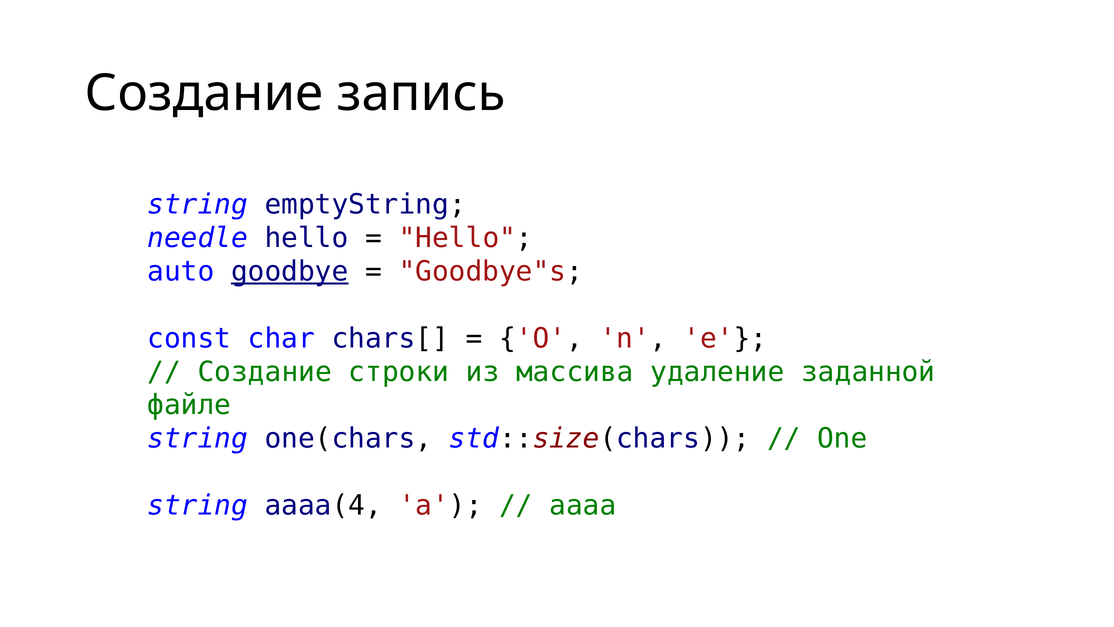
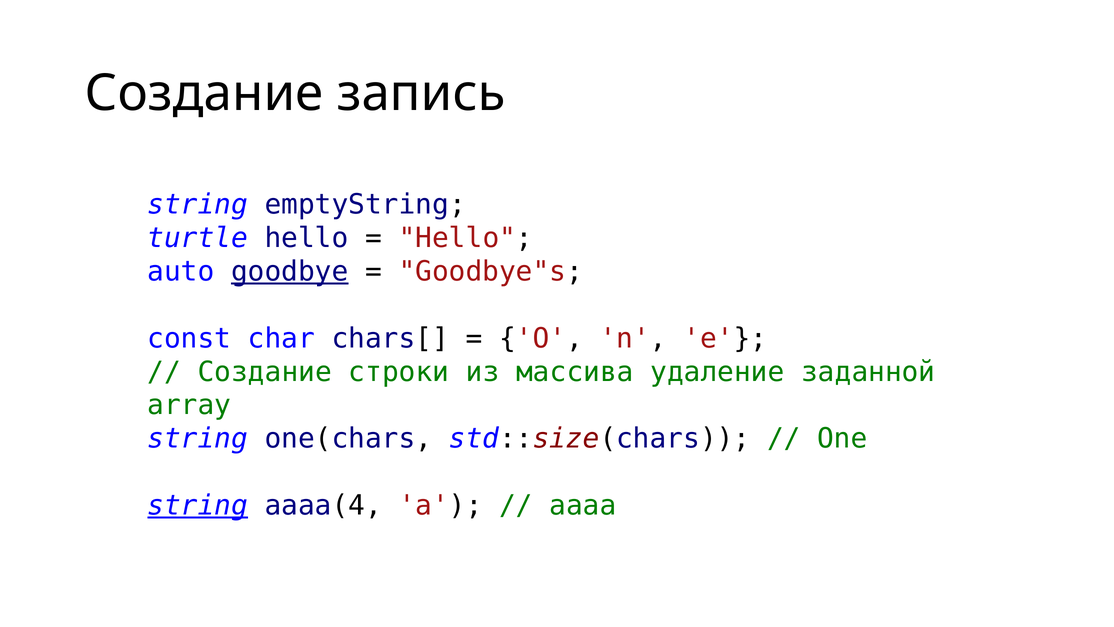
needle: needle -> turtle (198, 238)
файле: файле -> array (189, 405)
string underline: none -> present (198, 505)
